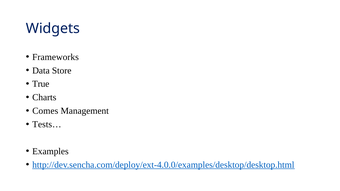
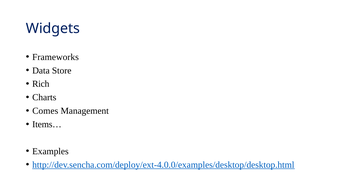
True: True -> Rich (41, 84)
Tests…: Tests… -> Items… (47, 125)
